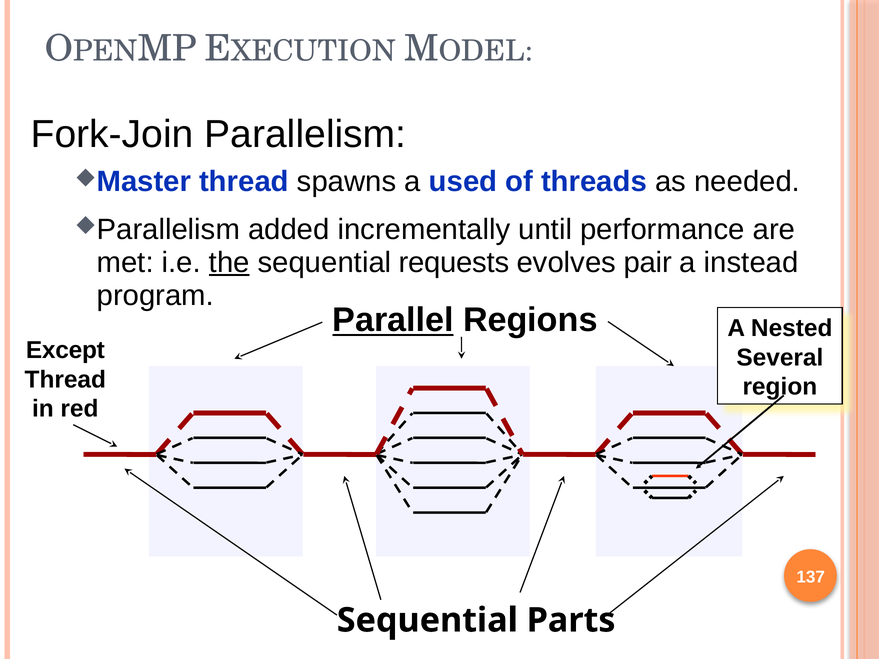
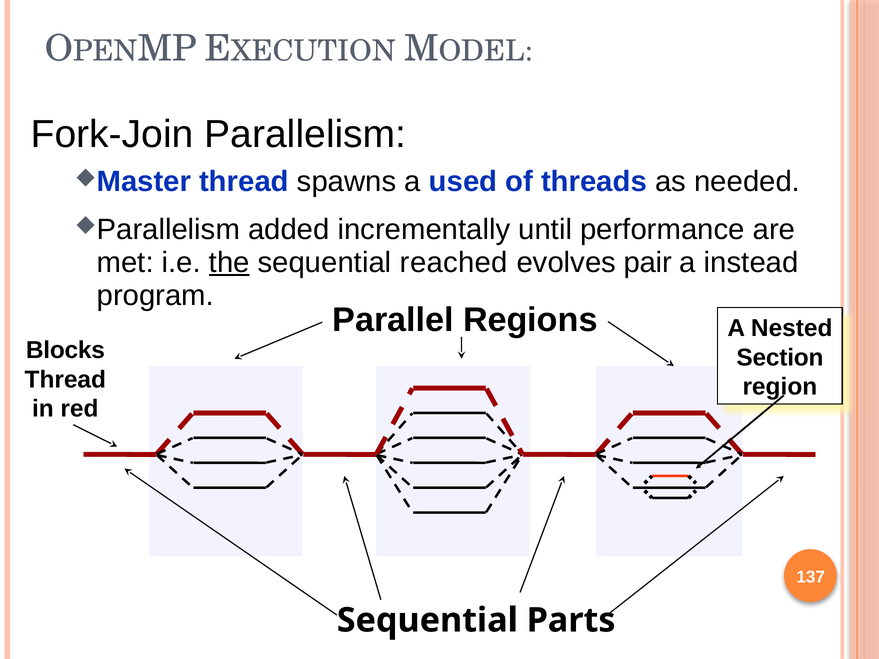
requests: requests -> reached (454, 263)
Parallel underline: present -> none (393, 320)
Except: Except -> Blocks (65, 350)
Several: Several -> Section (780, 358)
